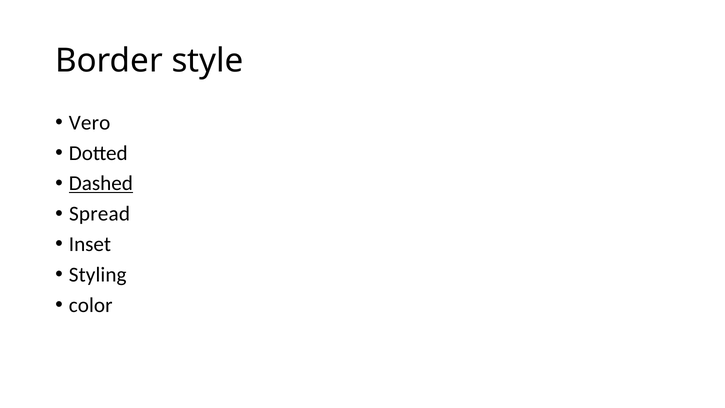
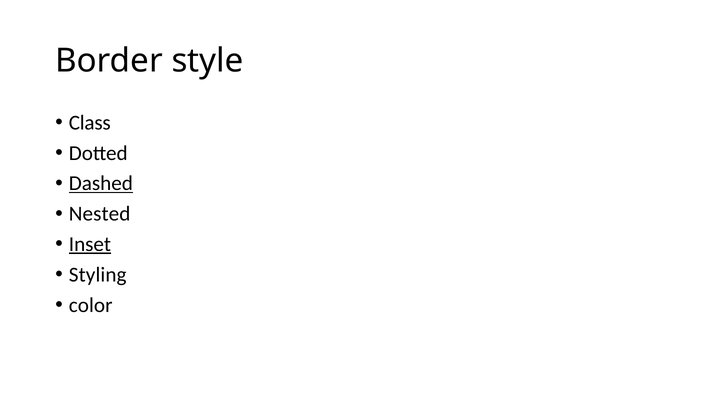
Vero: Vero -> Class (90, 123)
Spread: Spread -> Nested (100, 214)
Inset underline: none -> present (90, 244)
